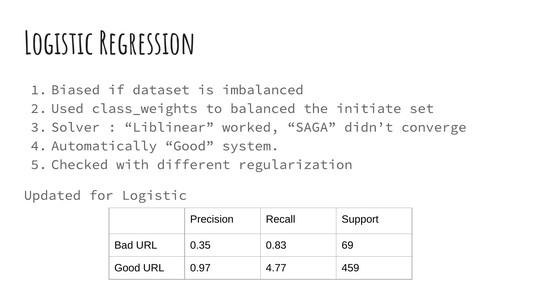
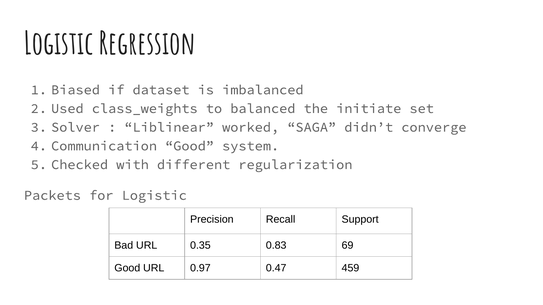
Automatically: Automatically -> Communication (104, 146)
Updated: Updated -> Packets (52, 196)
4.77: 4.77 -> 0.47 (276, 268)
